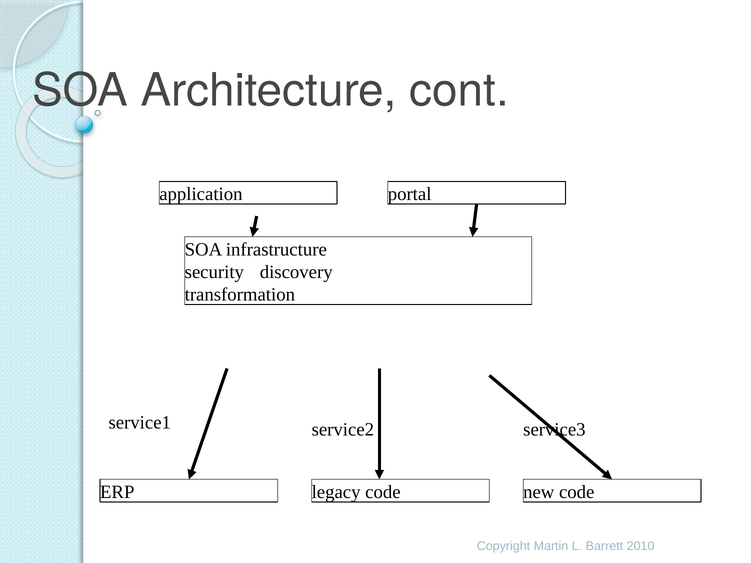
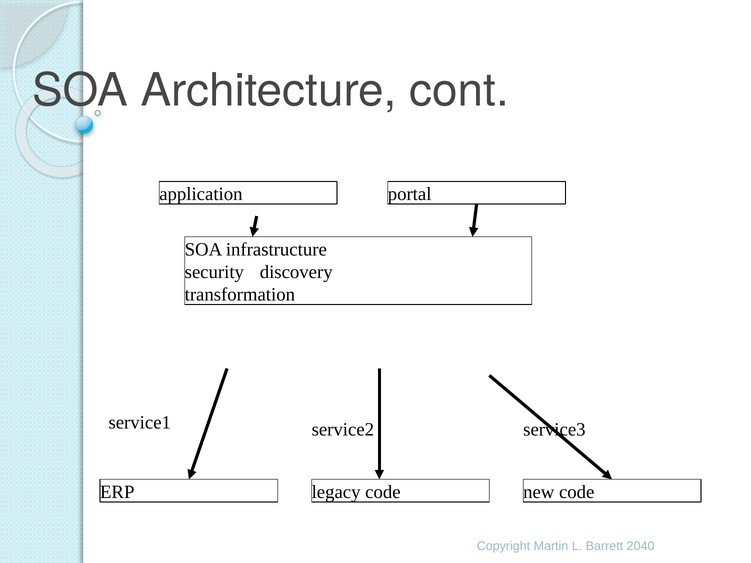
2010: 2010 -> 2040 (641, 547)
